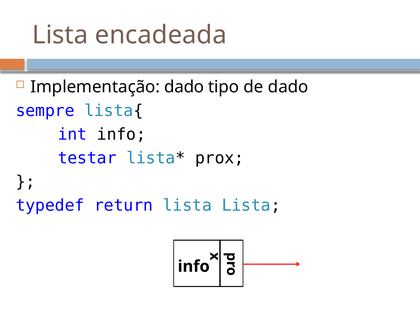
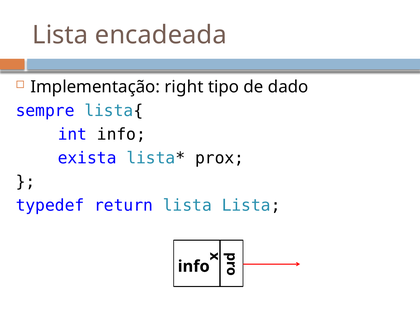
Implementação dado: dado -> right (184, 87)
testar: testar -> exista (87, 158)
